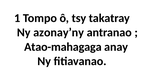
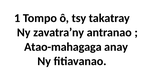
azonay’ny: azonay’ny -> zavatra’ny (59, 32)
